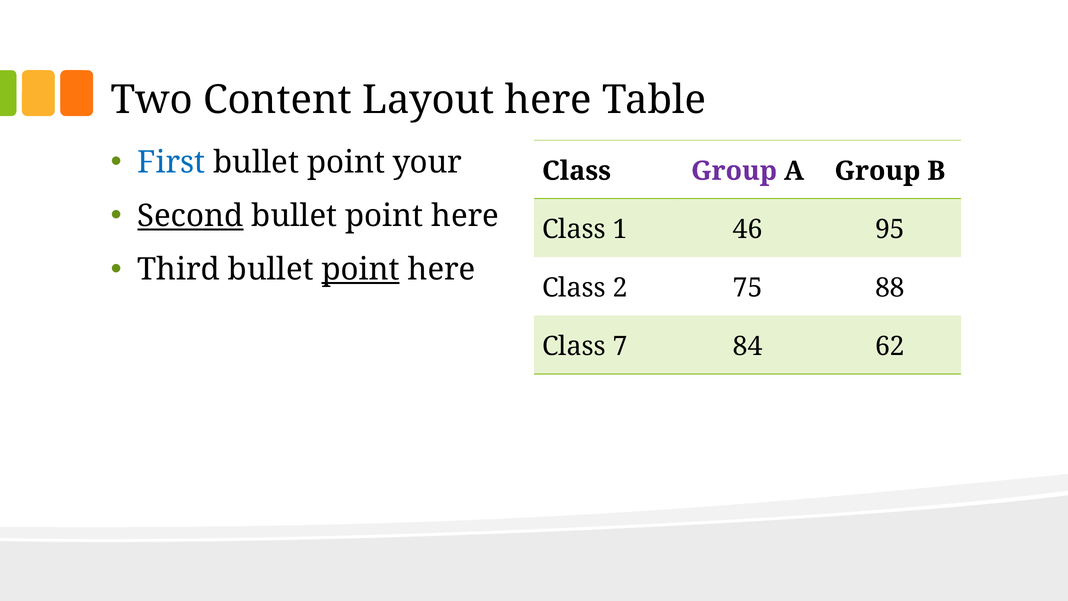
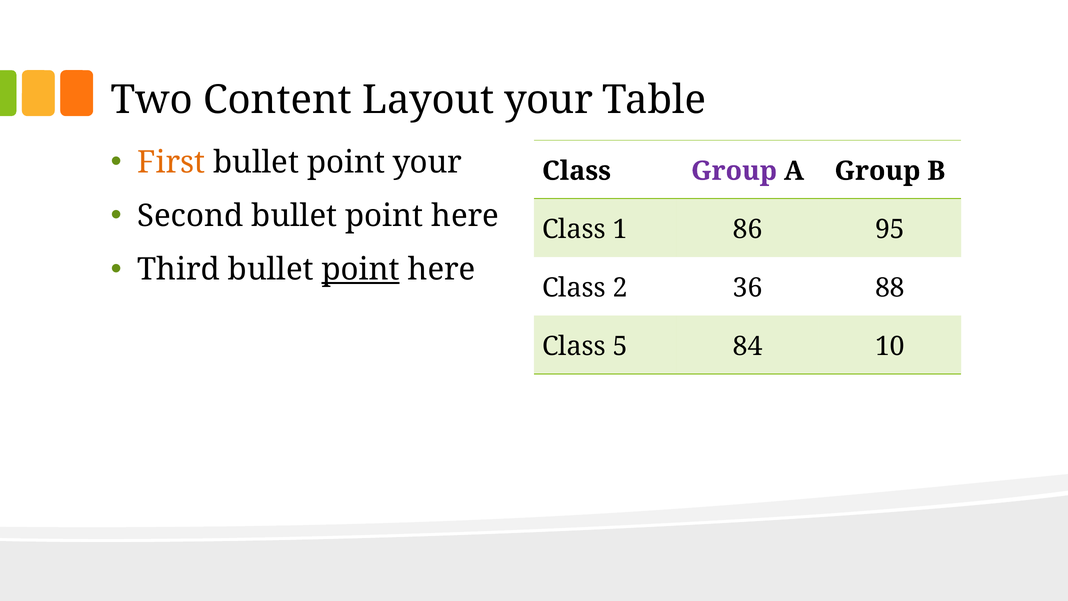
Layout here: here -> your (548, 100)
First colour: blue -> orange (171, 162)
Second underline: present -> none (190, 216)
46: 46 -> 86 (748, 229)
75: 75 -> 36 (748, 288)
7: 7 -> 5 (620, 346)
62: 62 -> 10 (890, 346)
